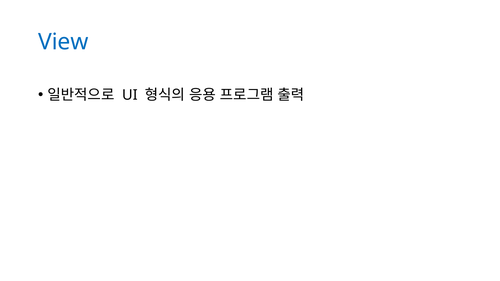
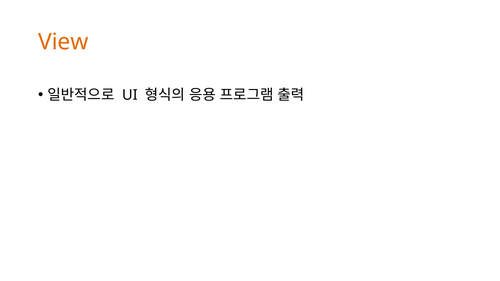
View colour: blue -> orange (63, 42)
